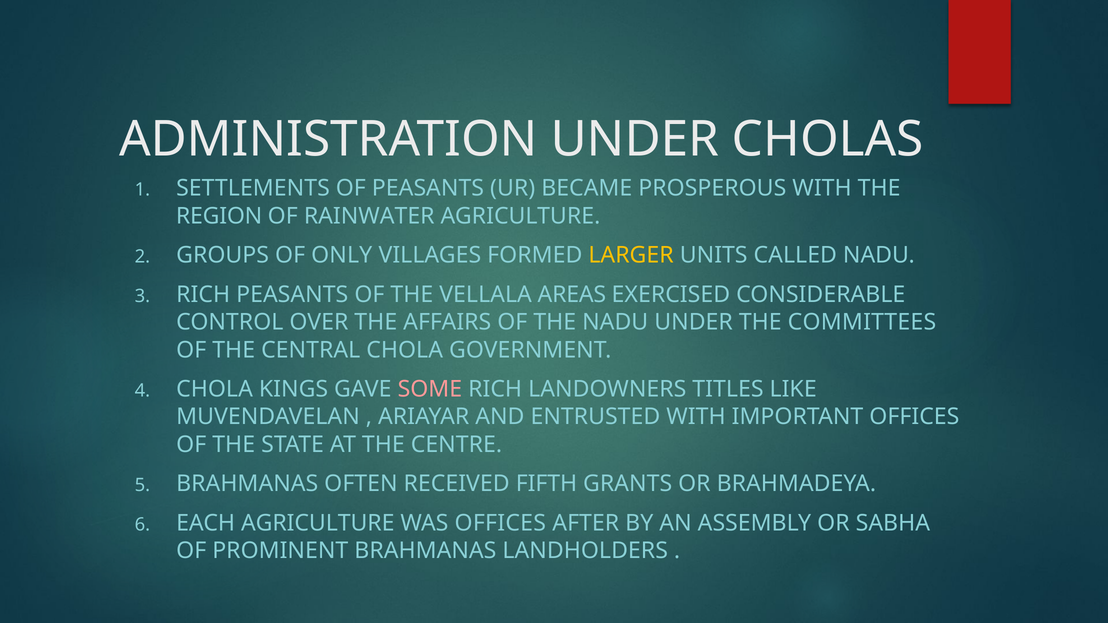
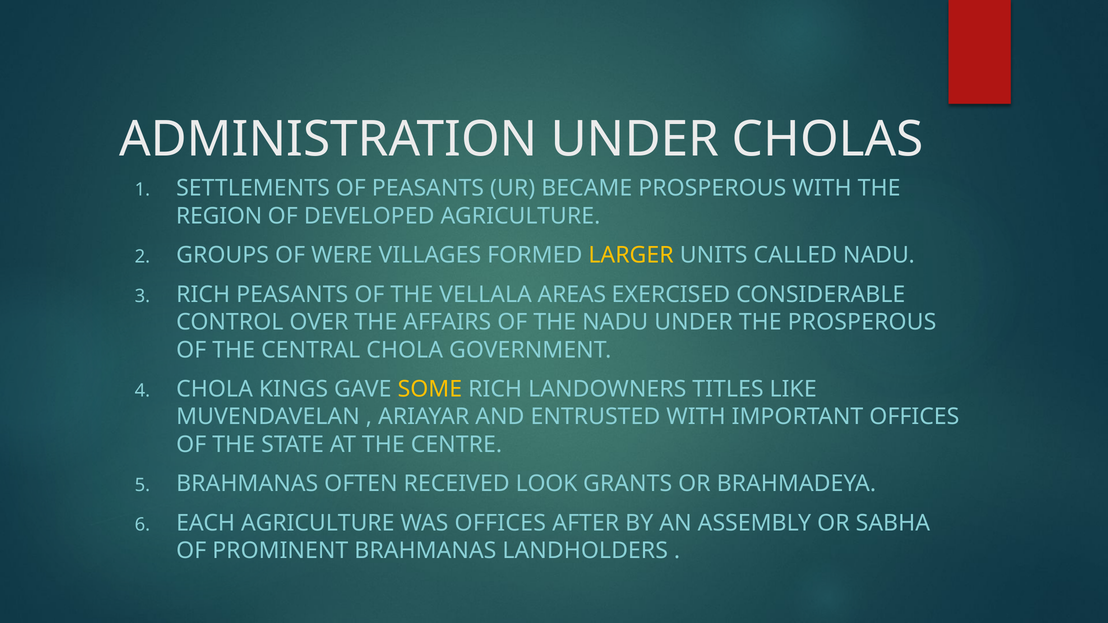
RAINWATER: RAINWATER -> DEVELOPED (369, 216)
ONLY: ONLY -> WERE (342, 255)
THE COMMITTEES: COMMITTEES -> PROSPEROUS (862, 322)
SOME colour: pink -> yellow (430, 389)
FIFTH: FIFTH -> LOOK (547, 484)
